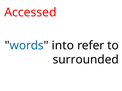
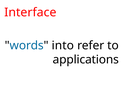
Accessed: Accessed -> Interface (30, 12)
surrounded: surrounded -> applications (86, 60)
